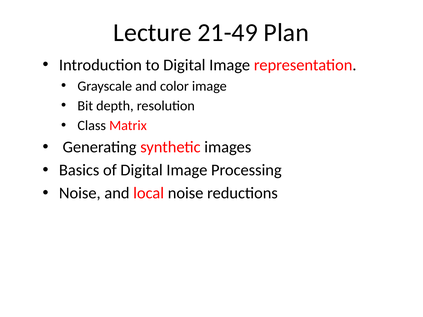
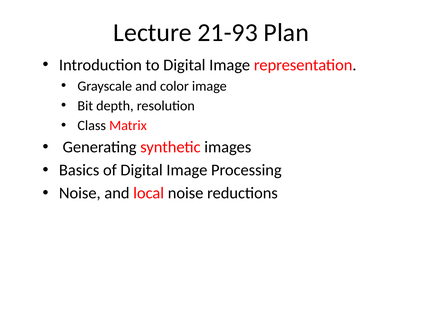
21-49: 21-49 -> 21-93 (228, 33)
